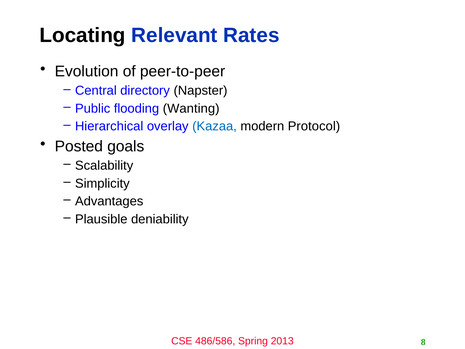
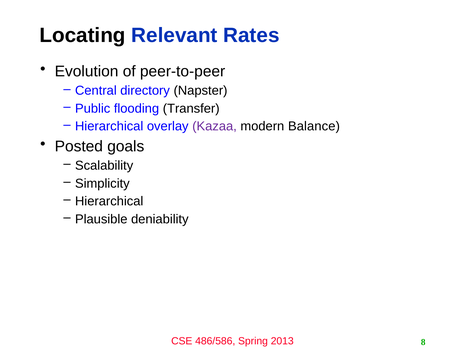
Wanting: Wanting -> Transfer (191, 108)
Kazaa colour: blue -> purple (215, 126)
Protocol: Protocol -> Balance (314, 126)
Advantages: Advantages -> Hierarchical (109, 201)
